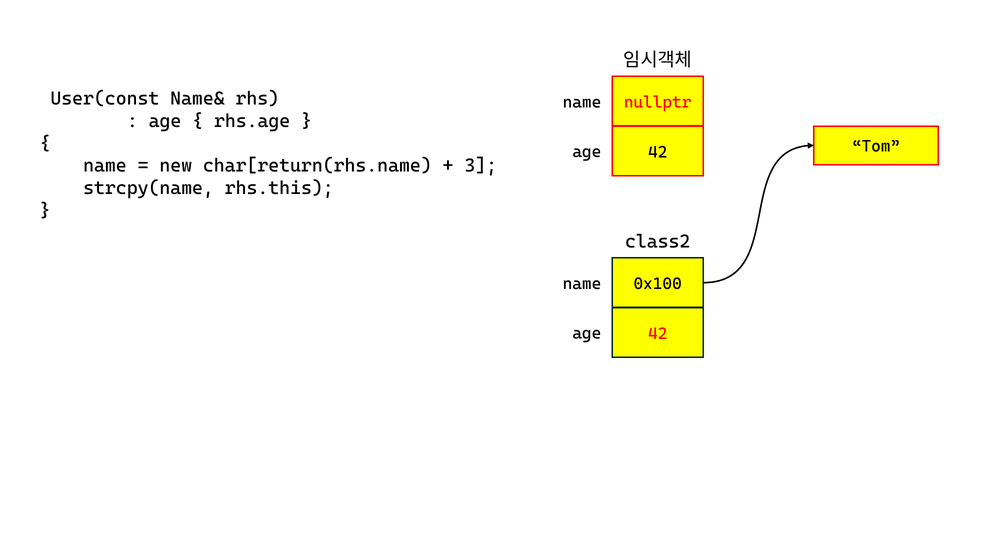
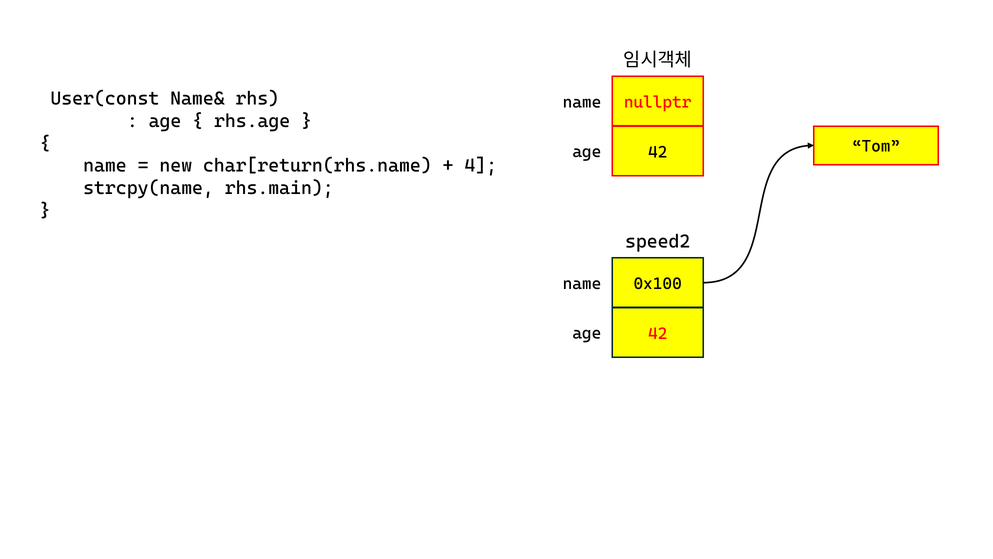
3: 3 -> 4 (481, 166)
rhs.this: rhs.this -> rhs.main (279, 188)
class2: class2 -> speed2 (658, 242)
